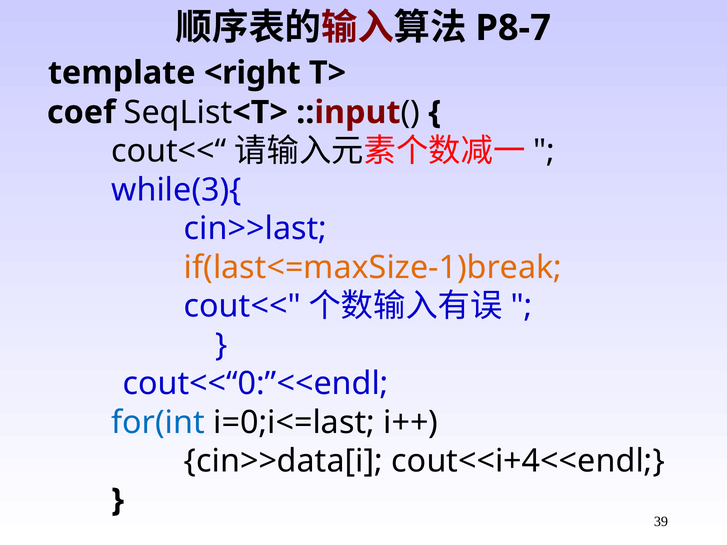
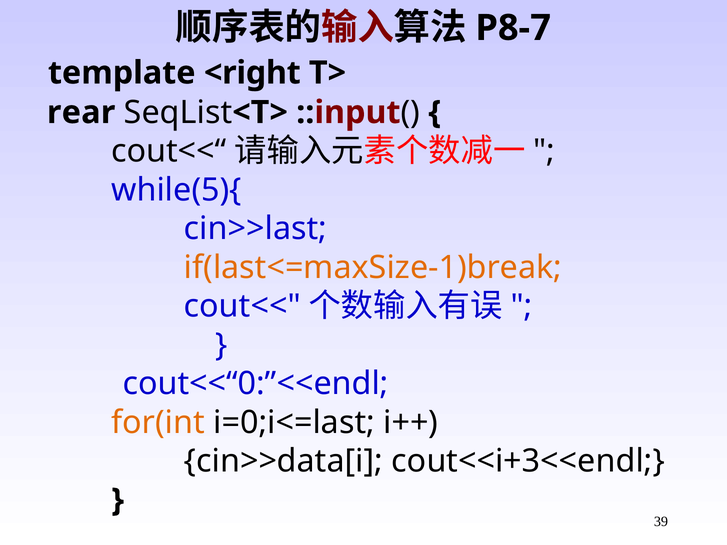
coef: coef -> rear (81, 112)
while(3){: while(3){ -> while(5){ (176, 190)
for(int colour: blue -> orange (158, 423)
cout<<i+4<<endl: cout<<i+4<<endl -> cout<<i+3<<endl (528, 462)
